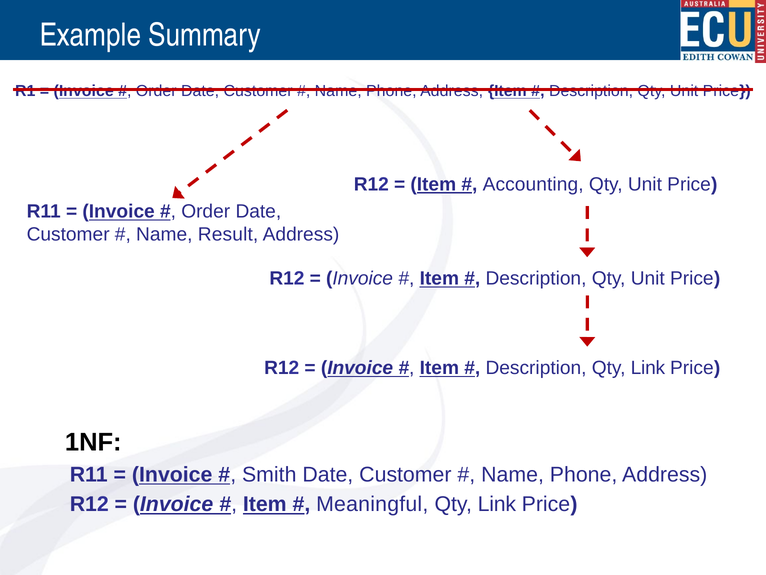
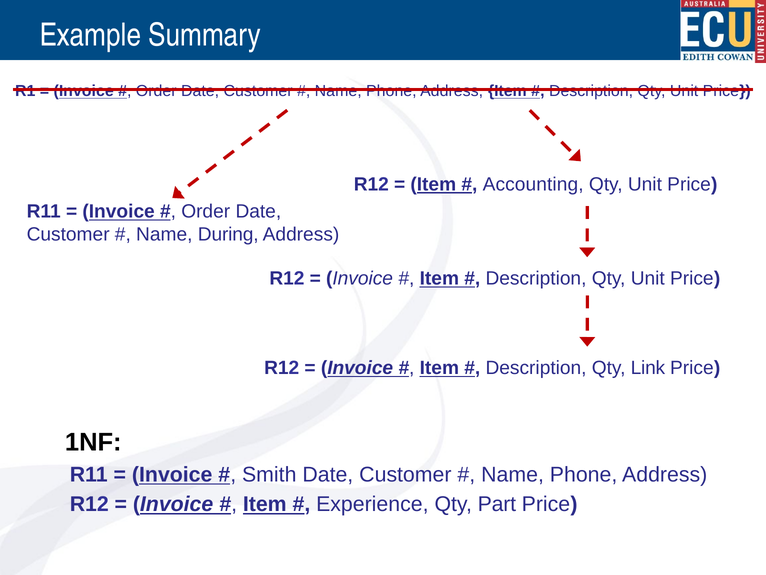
Result: Result -> During (228, 234)
Meaningful: Meaningful -> Experience (372, 504)
Link: Link -> Part (497, 504)
